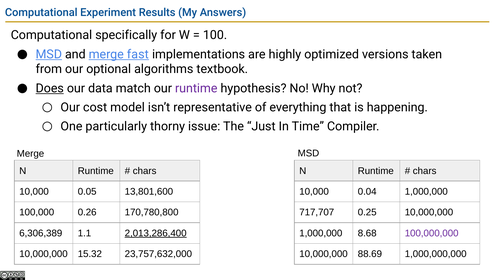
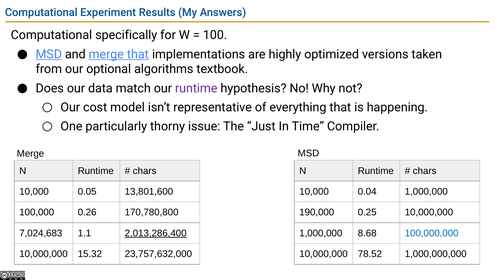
merge fast: fast -> that (138, 54)
Does underline: present -> none (50, 88)
717,707: 717,707 -> 190,000 (317, 212)
6,306,389: 6,306,389 -> 7,024,683 (41, 233)
100,000,000 colour: purple -> blue (432, 233)
88.69: 88.69 -> 78.52 (370, 254)
